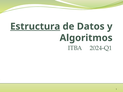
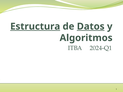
Datos underline: none -> present (91, 26)
